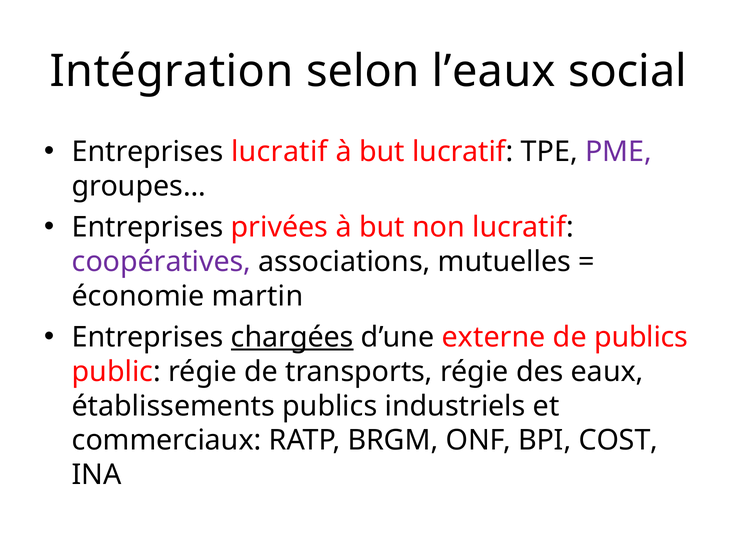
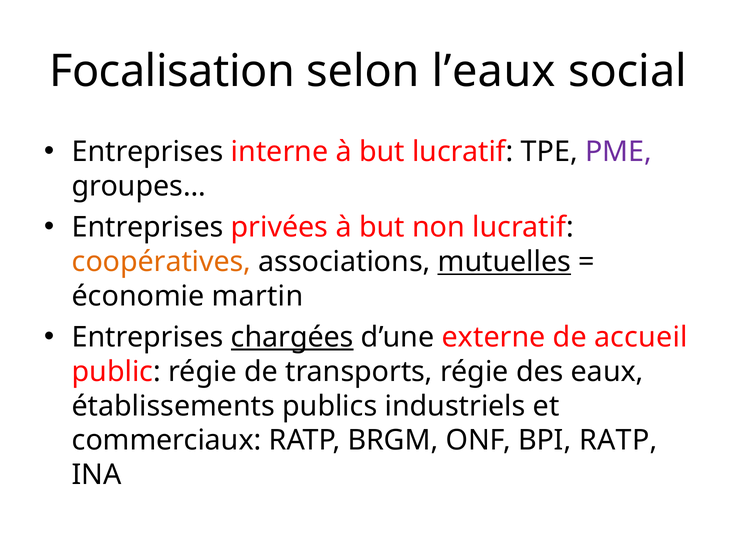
Intégration: Intégration -> Focalisation (172, 71)
Entreprises lucratif: lucratif -> interne (280, 152)
coopératives colour: purple -> orange (161, 262)
mutuelles underline: none -> present (504, 262)
de publics: publics -> accueil (641, 337)
BPI COST: COST -> RATP (618, 440)
